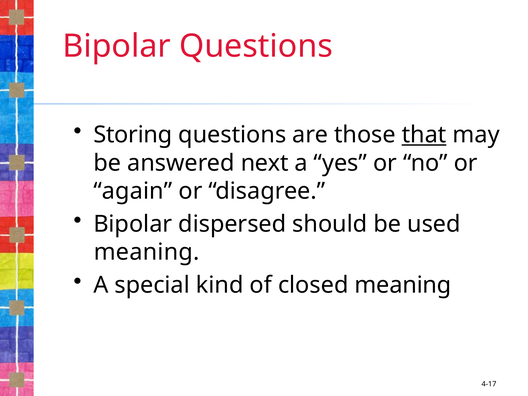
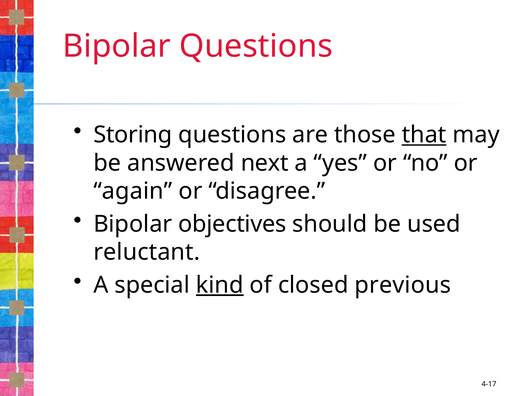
dispersed: dispersed -> objectives (232, 224)
meaning: meaning -> reluctant (147, 252)
kind underline: none -> present (220, 285)
closed meaning: meaning -> previous (403, 285)
